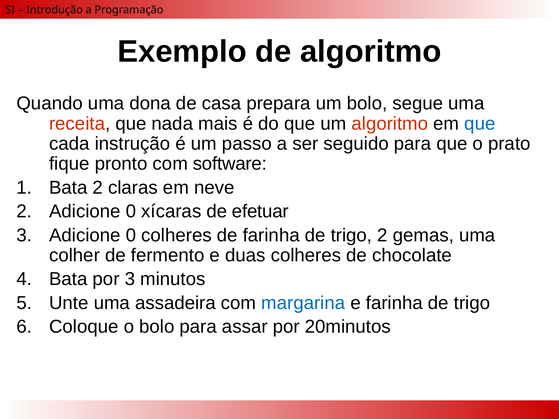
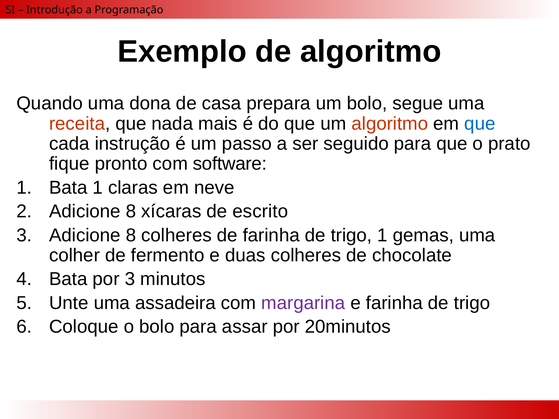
Bata 2: 2 -> 1 (98, 188)
2 Adicione 0: 0 -> 8 (131, 212)
efetuar: efetuar -> escrito (260, 212)
3 Adicione 0: 0 -> 8 (131, 235)
trigo 2: 2 -> 1 (382, 235)
margarina colour: blue -> purple (303, 303)
